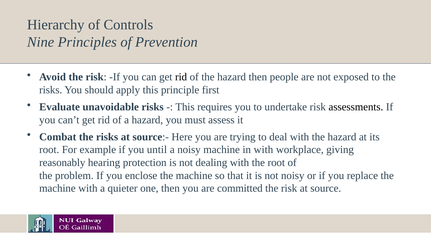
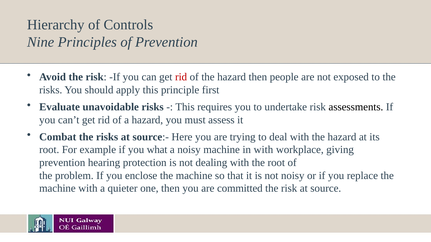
rid colour: black -> red (181, 77)
until: until -> what (157, 150)
reasonably: reasonably -> prevention (62, 163)
